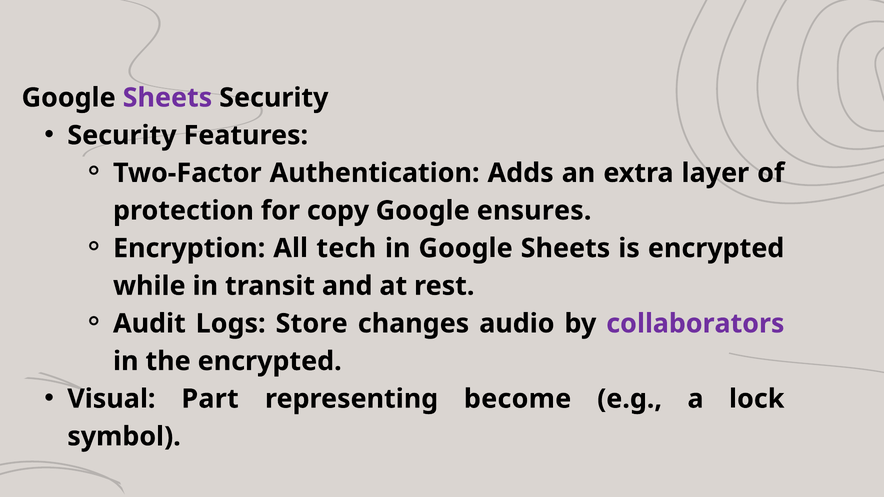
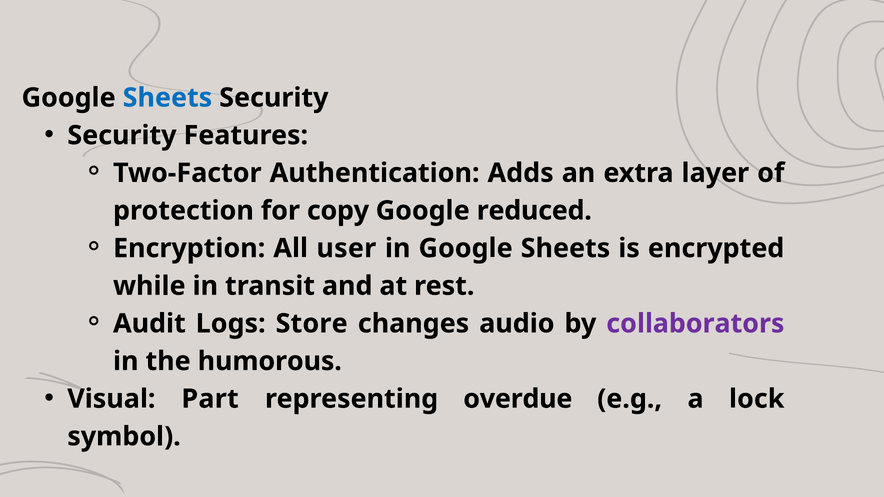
Sheets colour: purple -> blue (167, 98)
ensures: ensures -> reduced (534, 211)
tech: tech -> user (346, 248)
the encrypted: encrypted -> humorous (270, 361)
become: become -> overdue (518, 399)
